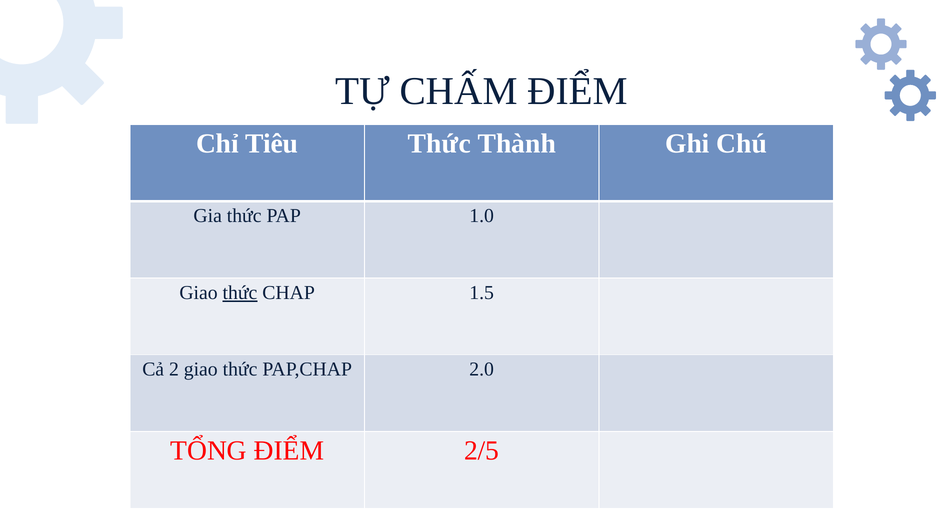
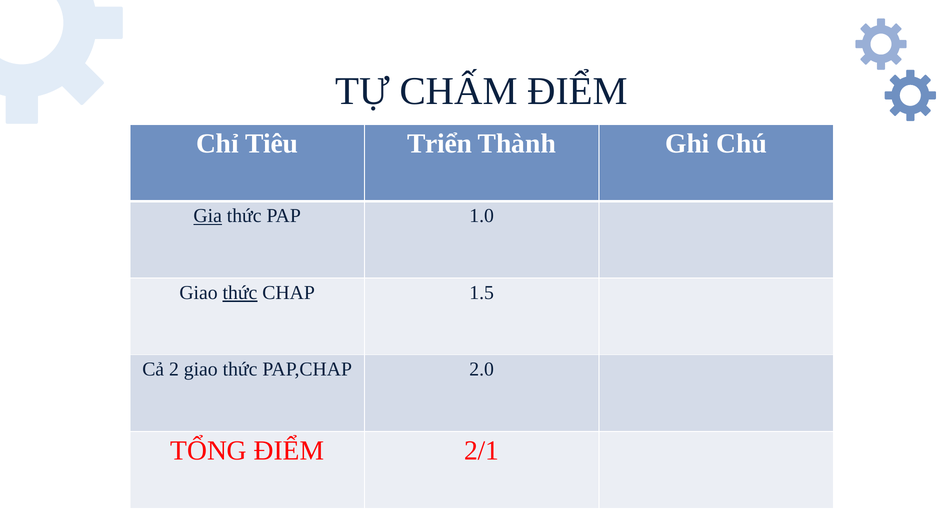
Tiêu Thức: Thức -> Triển (440, 143)
Gia underline: none -> present (208, 216)
2/5: 2/5 -> 2/1 (482, 450)
